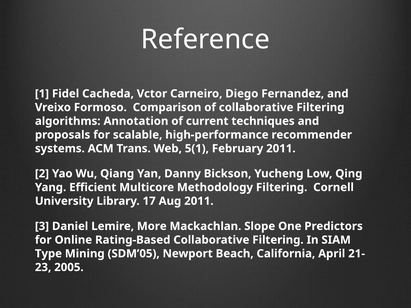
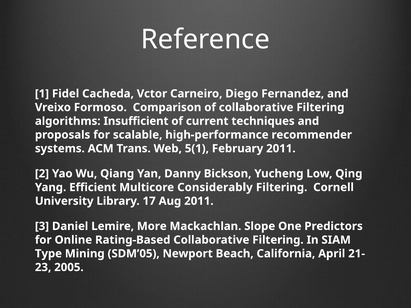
Annotation: Annotation -> Insufficient (136, 121)
Methodology: Methodology -> Considerably (215, 187)
